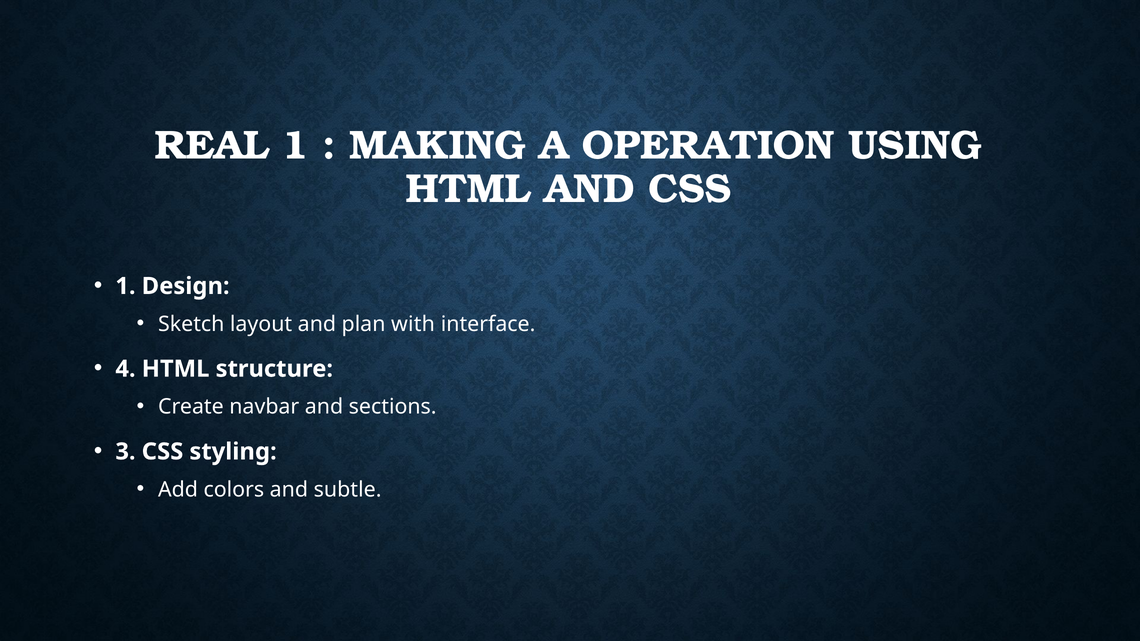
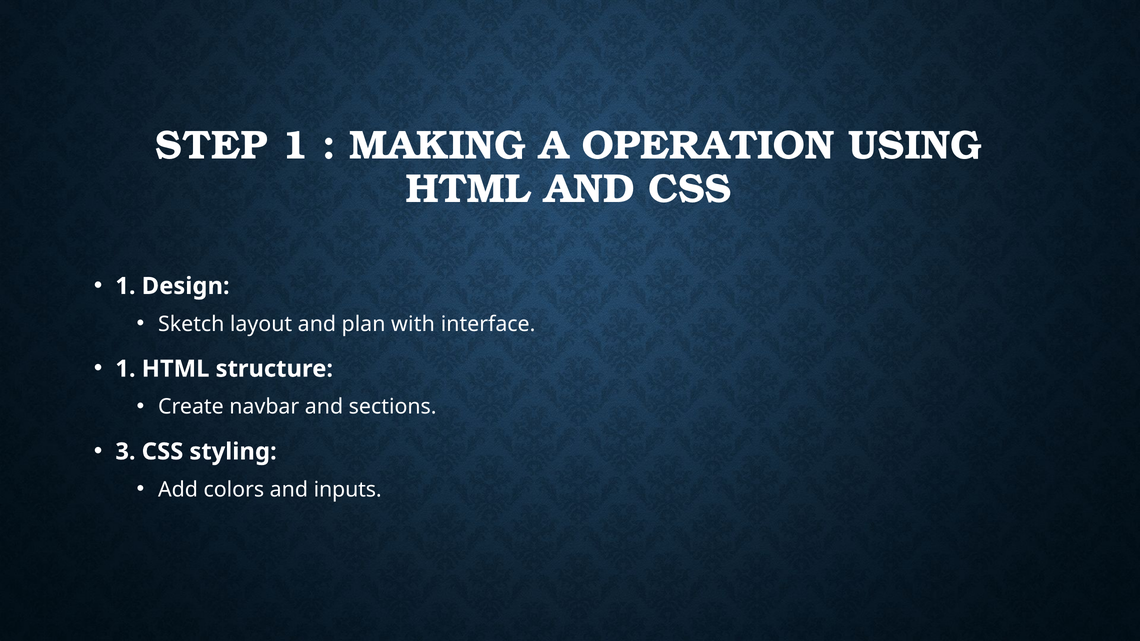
REAL: REAL -> STEP (211, 146)
4: 4 -> 1 (125, 369)
subtle: subtle -> inputs (348, 490)
